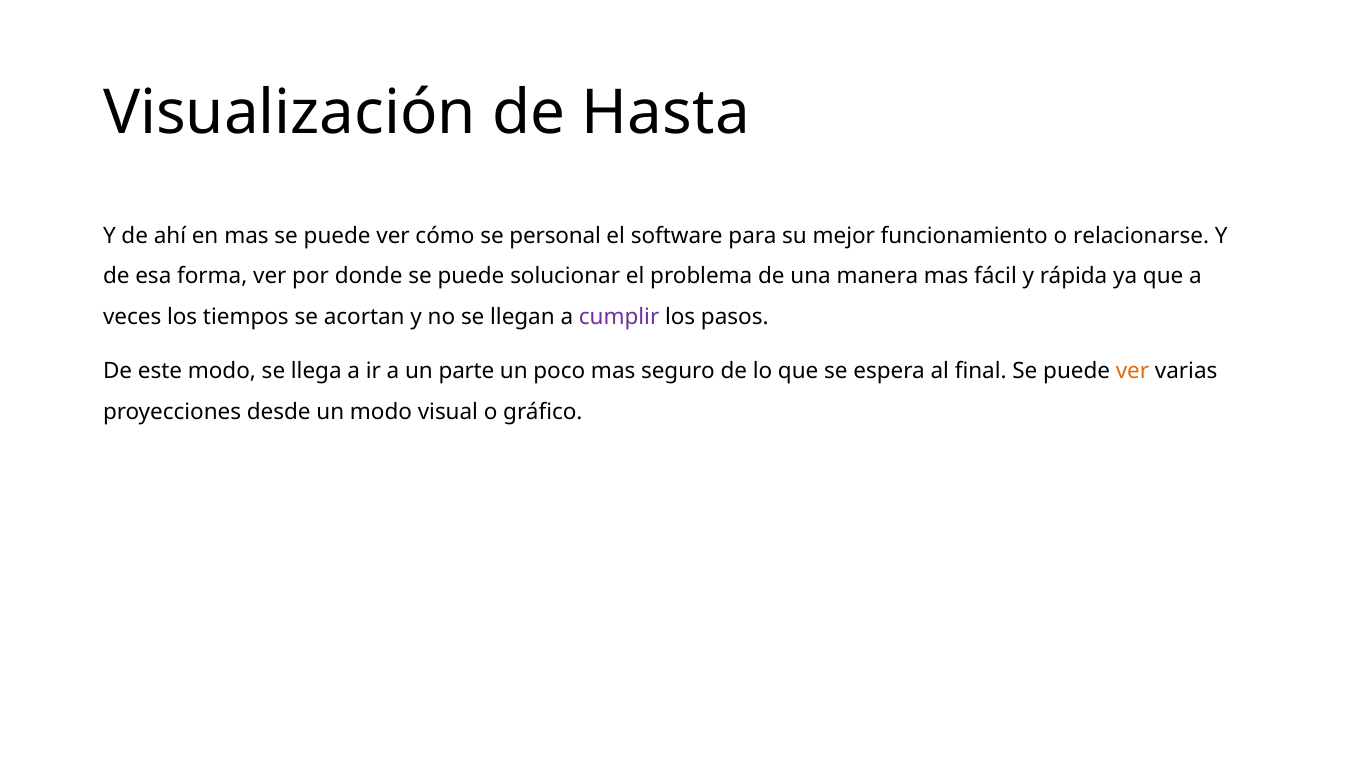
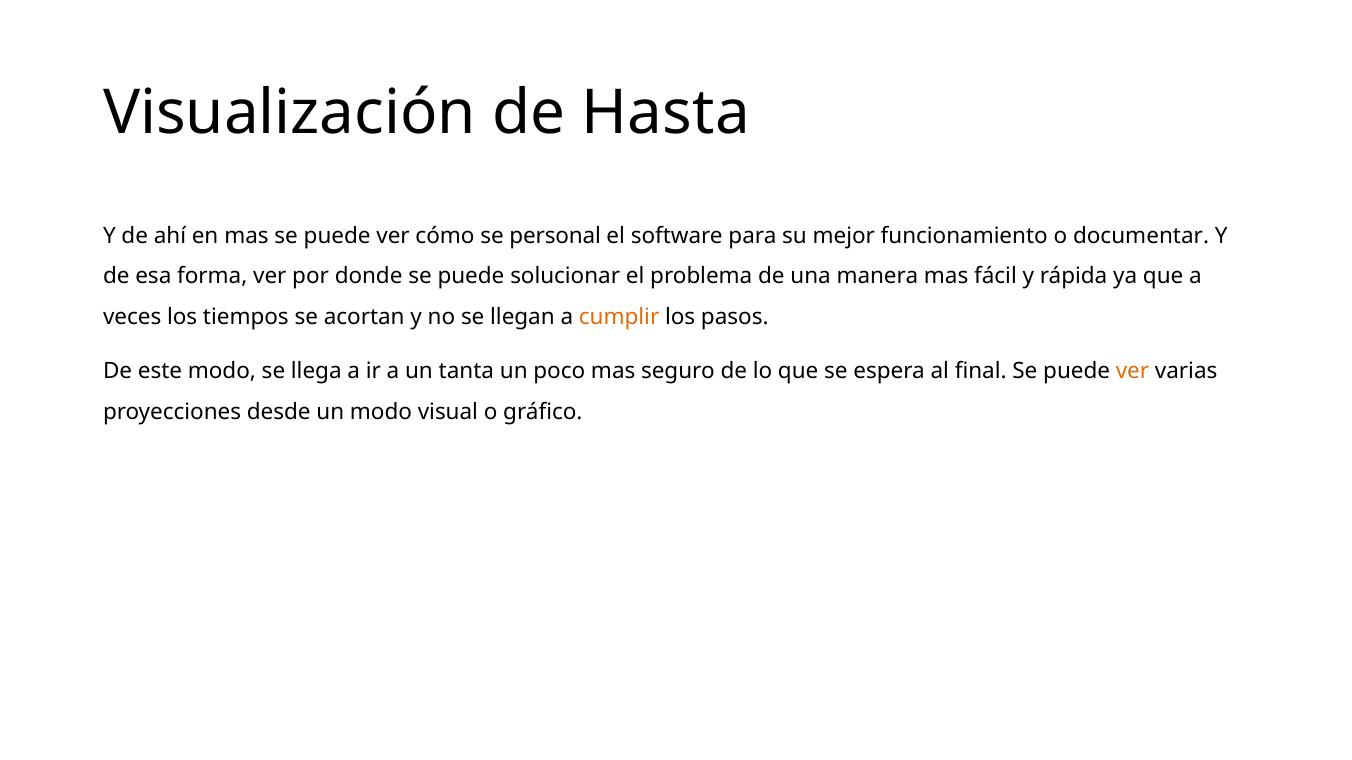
relacionarse: relacionarse -> documentar (1141, 236)
cumplir colour: purple -> orange (619, 317)
parte: parte -> tanta (466, 372)
